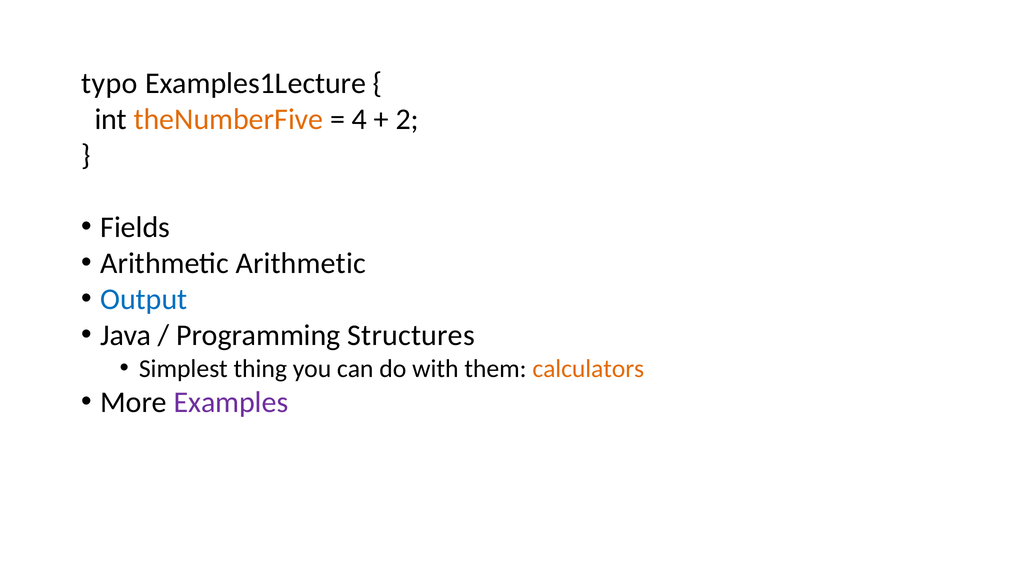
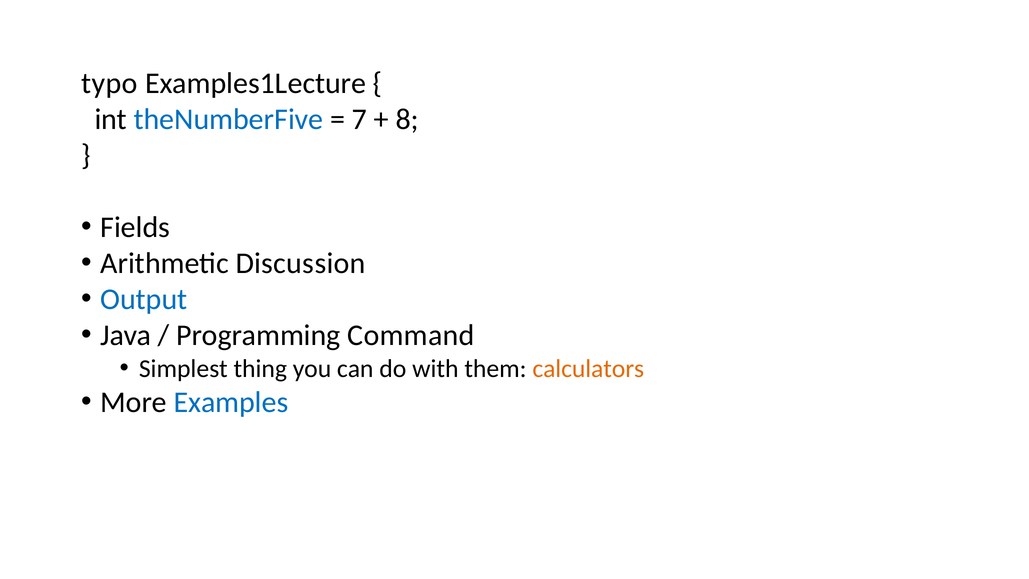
theNumberFive colour: orange -> blue (228, 119)
4: 4 -> 7 (359, 119)
2: 2 -> 8 (407, 119)
Arithmetic Arithmetic: Arithmetic -> Discussion (301, 263)
Structures: Structures -> Command (411, 335)
Examples colour: purple -> blue (231, 402)
